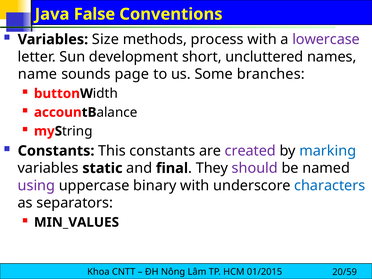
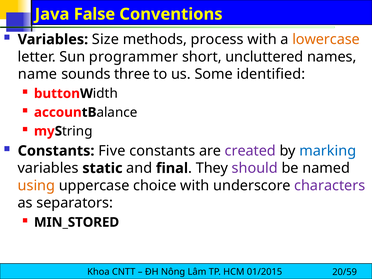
lowercase colour: purple -> orange (326, 39)
development: development -> programmer (134, 57)
page: page -> three (132, 74)
branches: branches -> identified (271, 74)
This: This -> Five (112, 151)
using colour: purple -> orange (36, 186)
binary: binary -> choice (155, 186)
characters colour: blue -> purple (330, 186)
MIN_VALUES: MIN_VALUES -> MIN_STORED (77, 222)
